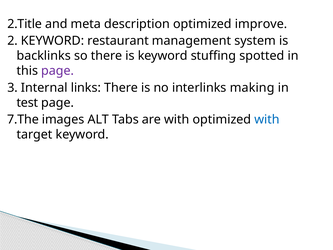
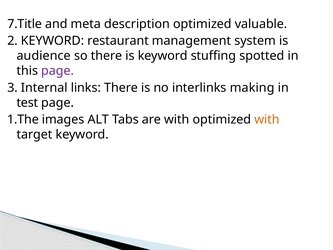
2.Title: 2.Title -> 7.Title (25, 24)
improve: improve -> valuable (261, 24)
backlinks: backlinks -> audience (44, 56)
7.The: 7.The -> 1.The (23, 119)
with colour: blue -> orange (267, 119)
